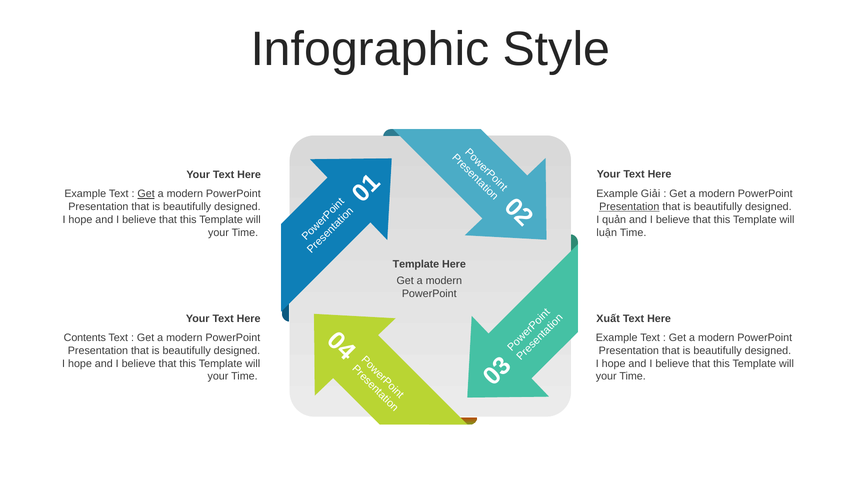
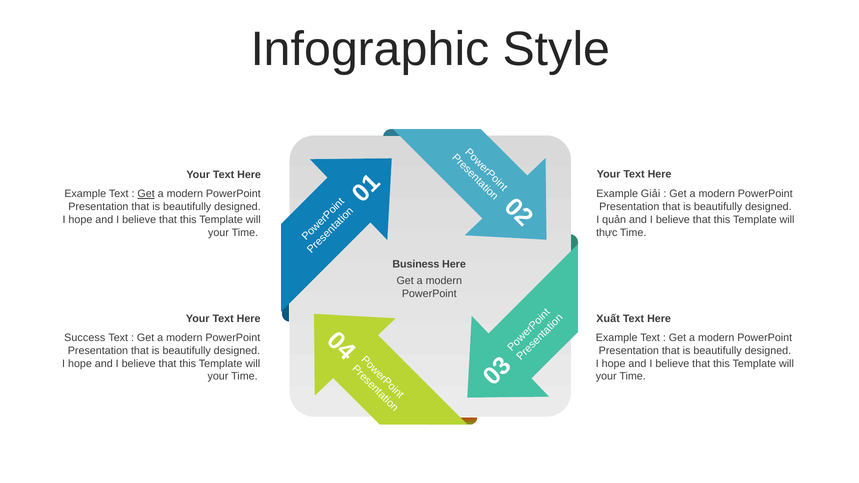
Presentation underline: present -> none (629, 207)
luận: luận -> thực (607, 233)
Template: Template -> Business (416, 264)
Contents: Contents -> Success (85, 338)
